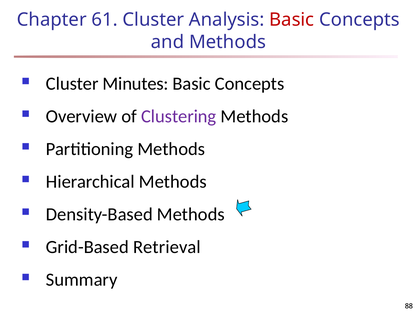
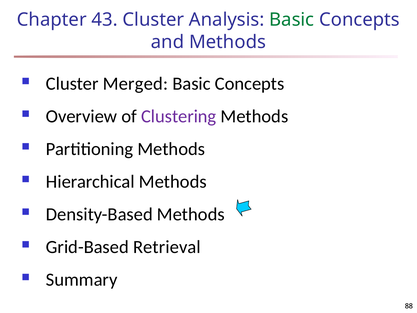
61: 61 -> 43 (105, 20)
Basic colour: red -> green (292, 20)
Minutes: Minutes -> Merged (135, 84)
